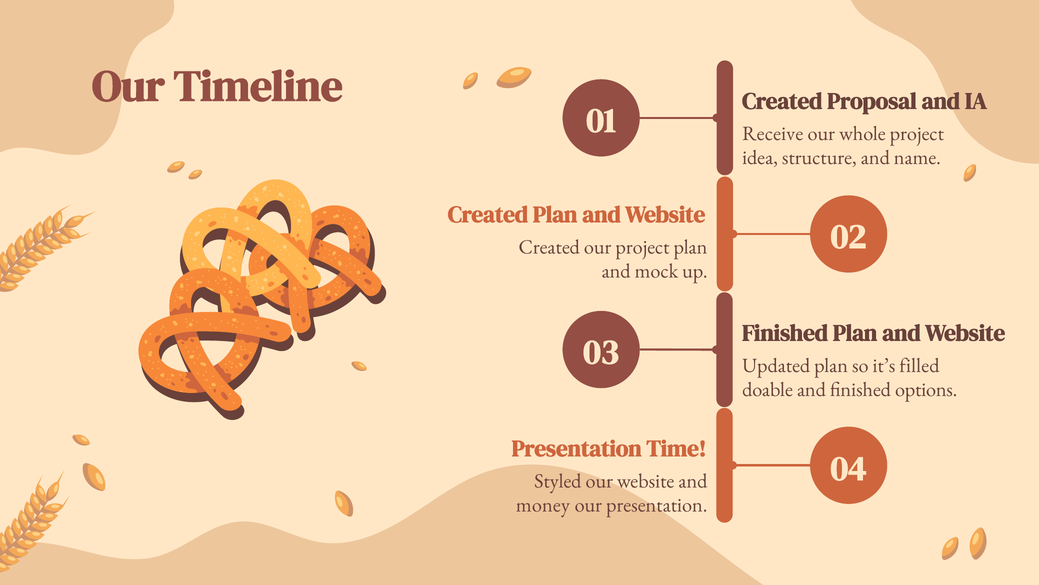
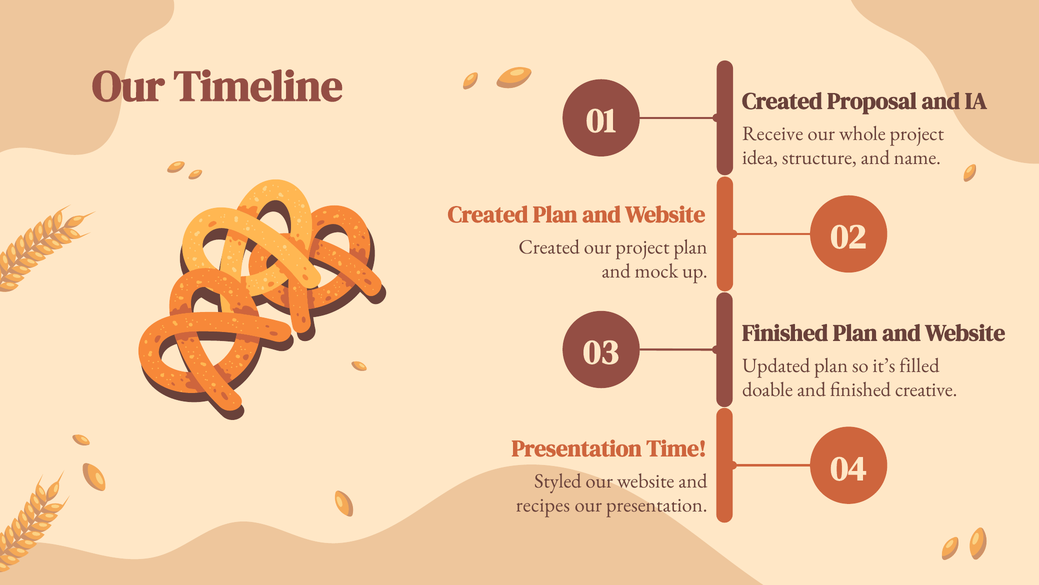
options: options -> creative (926, 389)
money: money -> recipes (543, 505)
